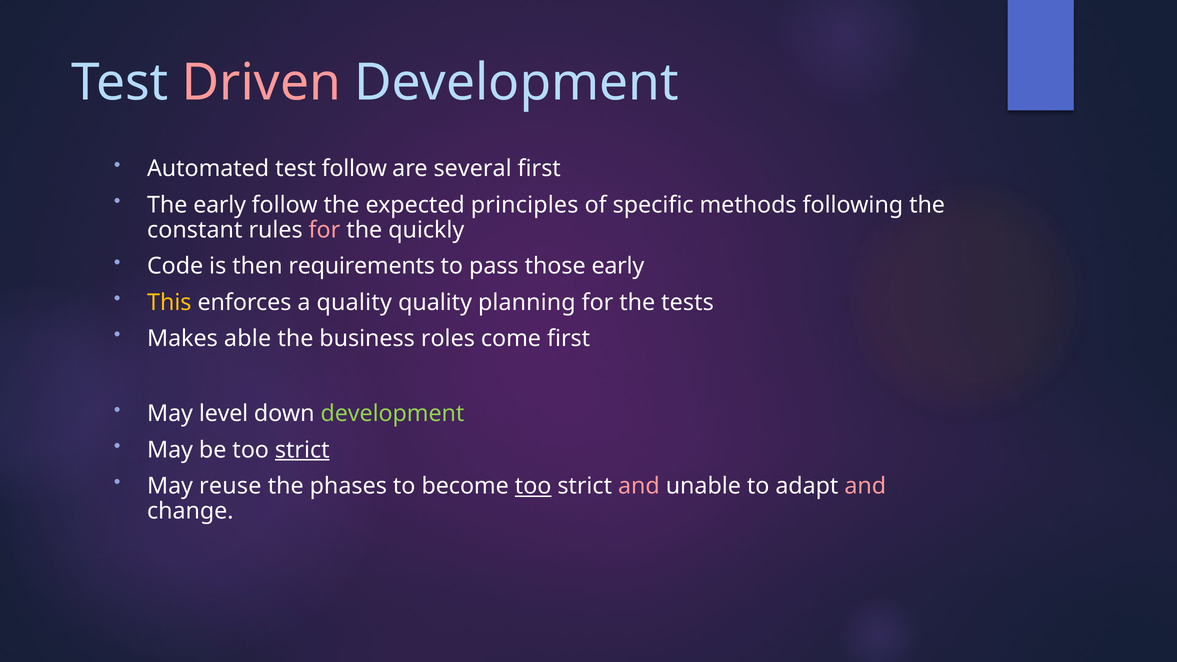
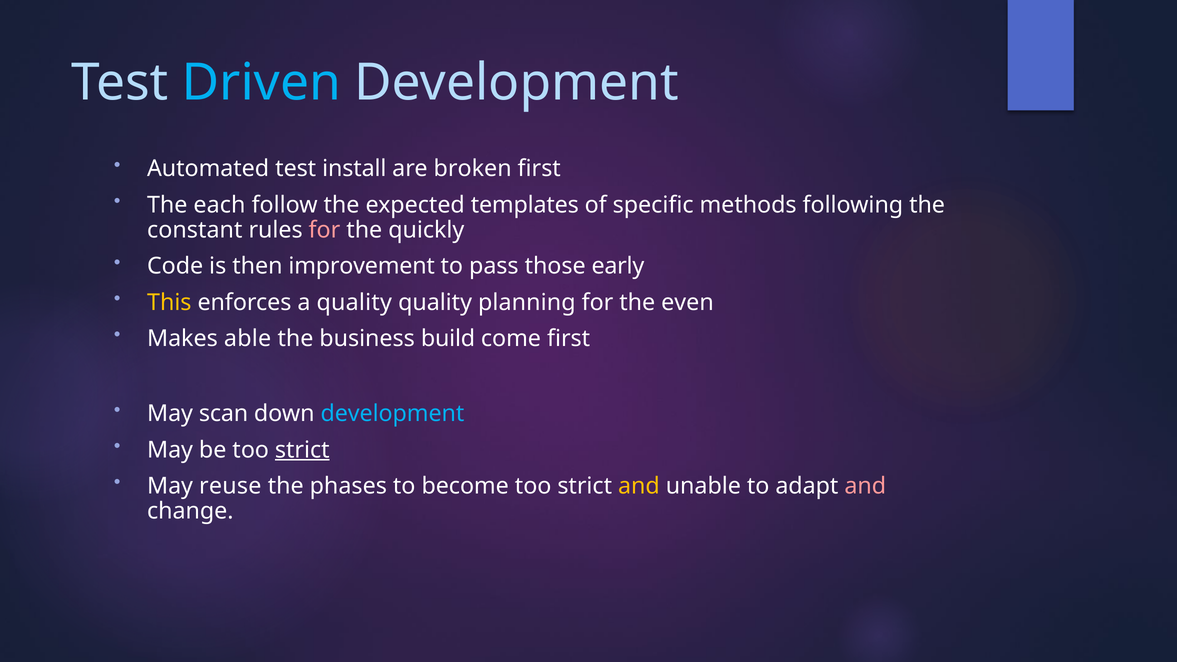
Driven colour: pink -> light blue (261, 83)
test follow: follow -> install (354, 169)
several: several -> broken (473, 169)
The early: early -> each (219, 205)
principles: principles -> templates (525, 205)
requirements: requirements -> improvement (362, 266)
tests: tests -> even (688, 302)
roles: roles -> build (448, 339)
level: level -> scan (224, 414)
development colour: light green -> light blue (392, 414)
too underline: present -> none (533, 486)
and colour: pink -> yellow (639, 486)
